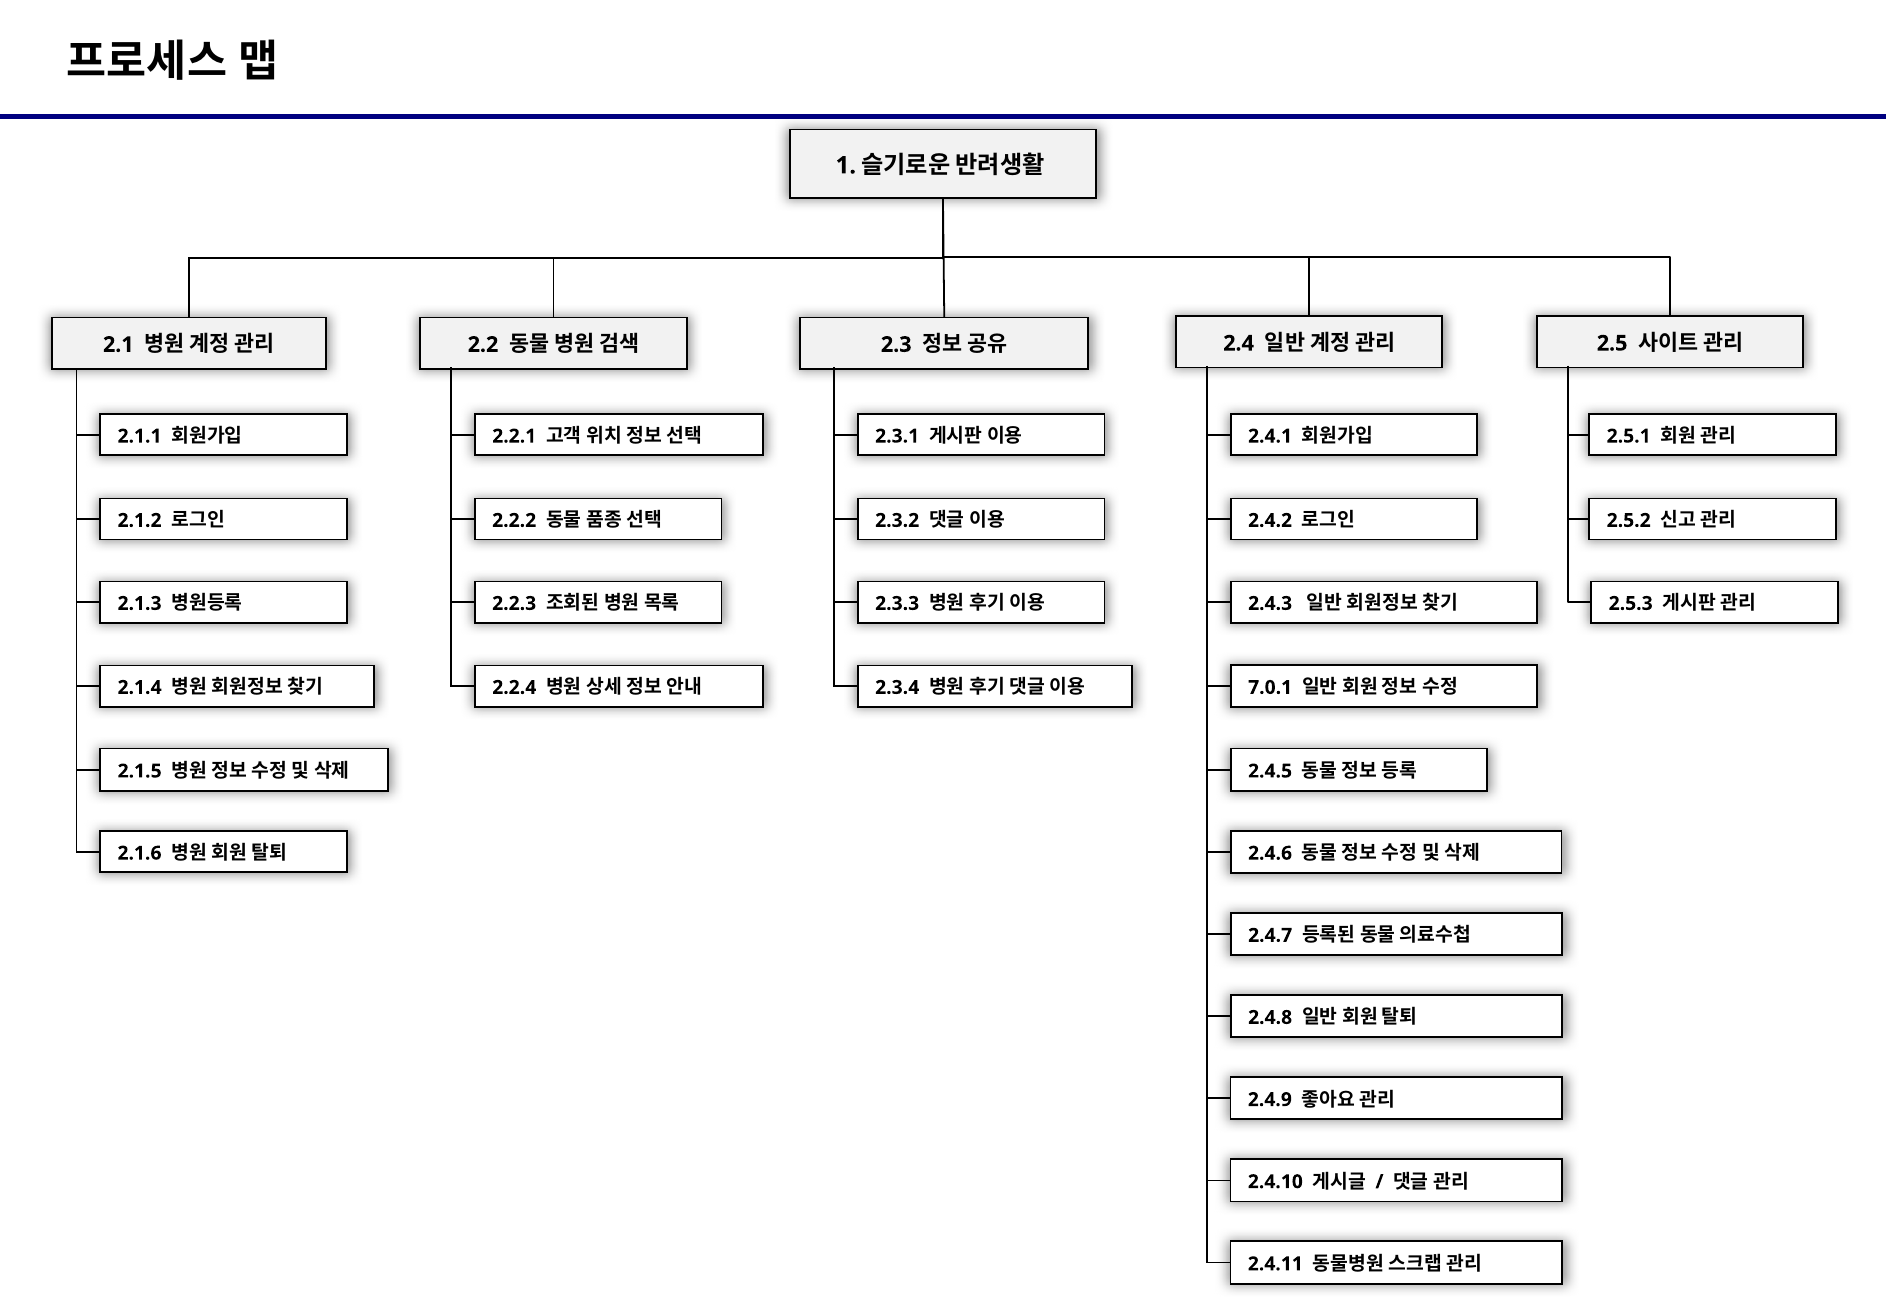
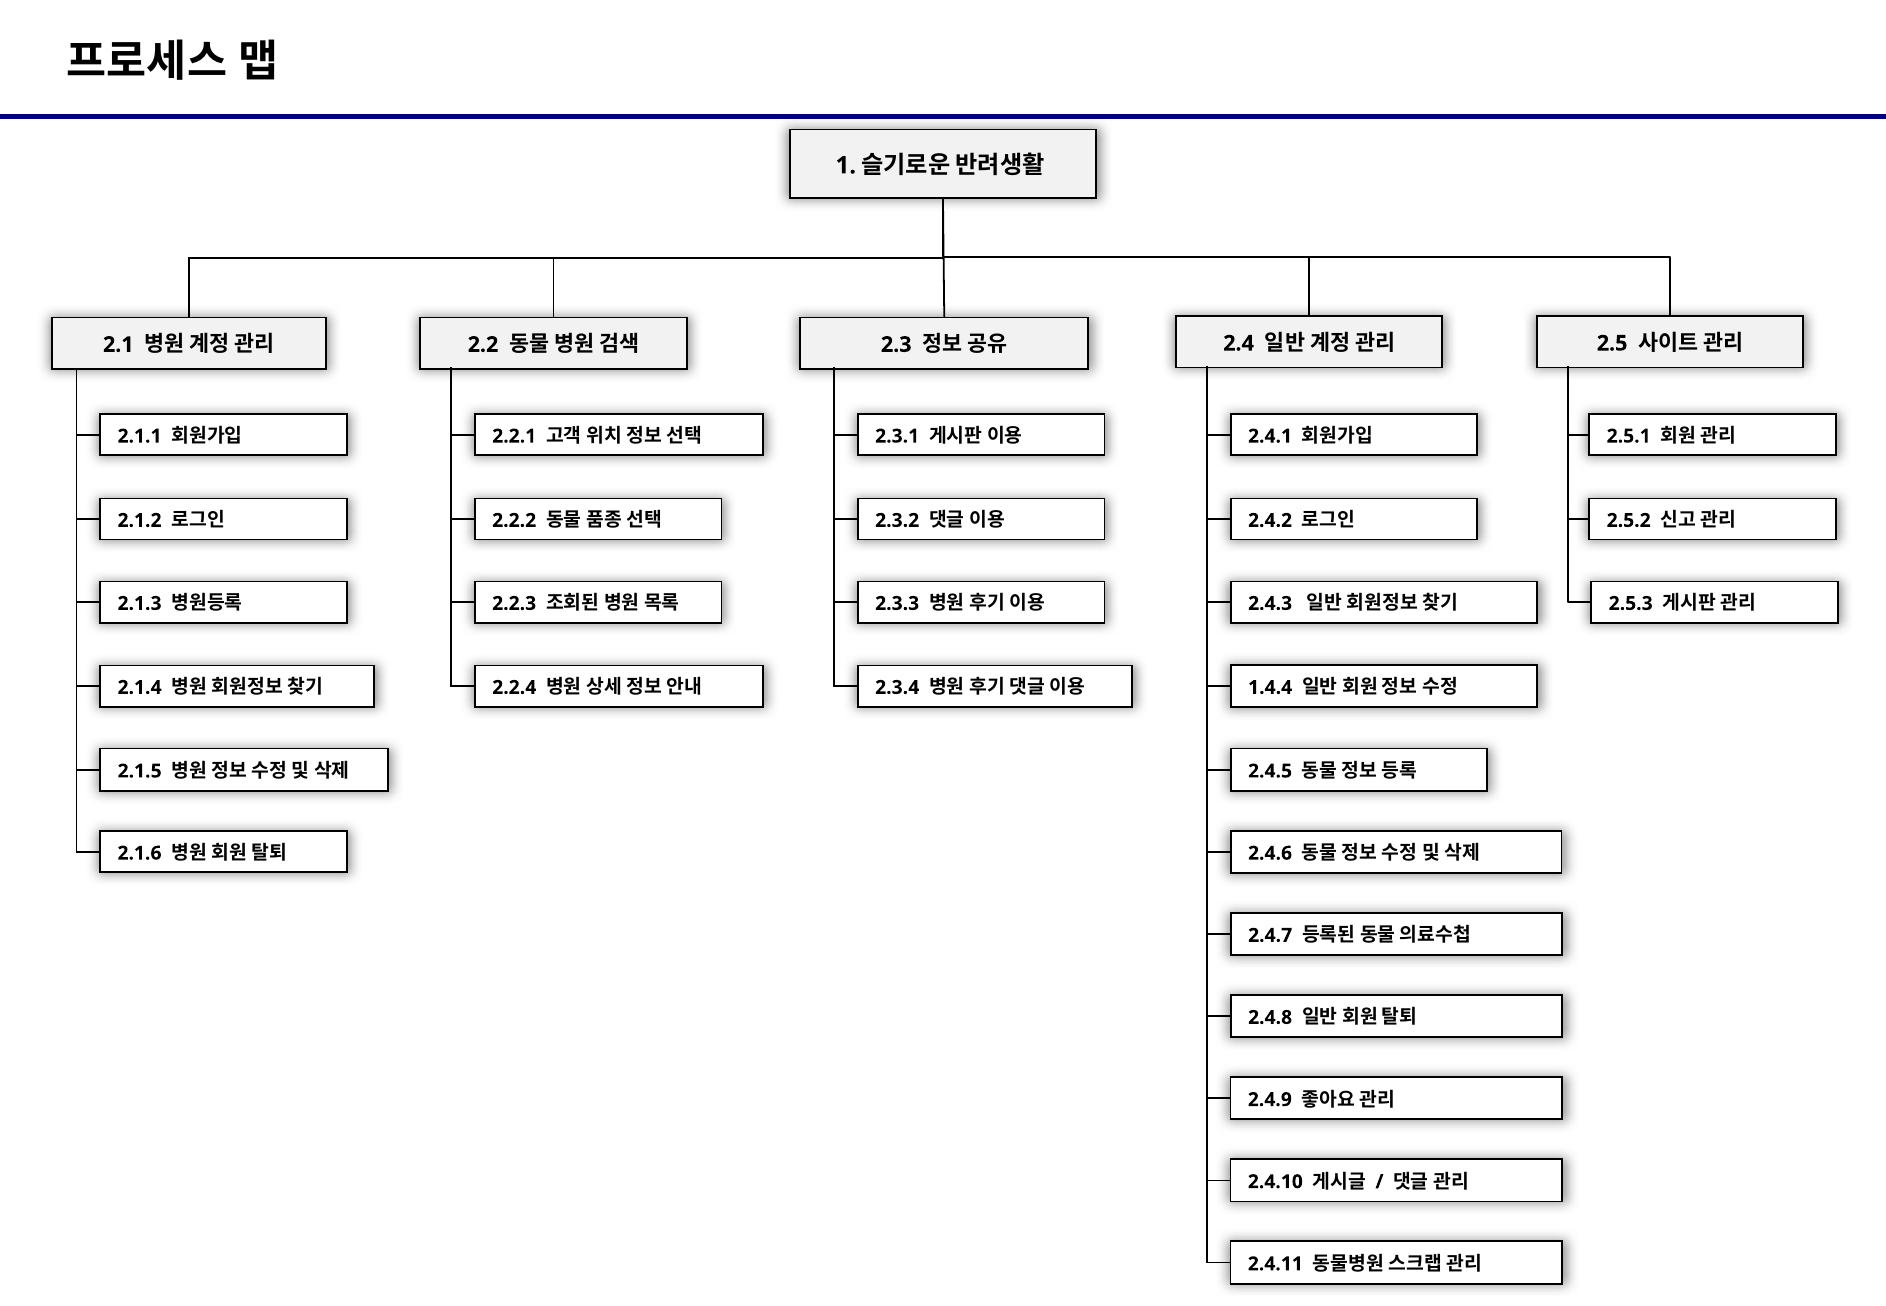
7.0.1: 7.0.1 -> 1.4.4 (1270, 687)
